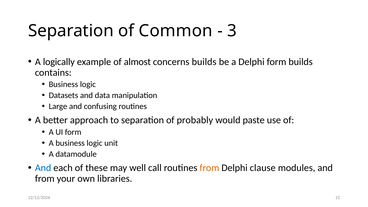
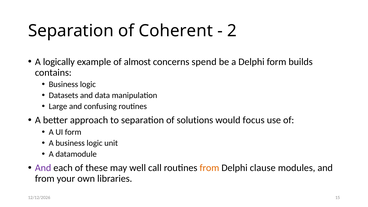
Common: Common -> Coherent (176, 31)
3: 3 -> 2 (232, 31)
concerns builds: builds -> spend (204, 62)
probably: probably -> solutions (195, 120)
paste: paste -> focus (254, 120)
And colour: blue -> purple (43, 168)
